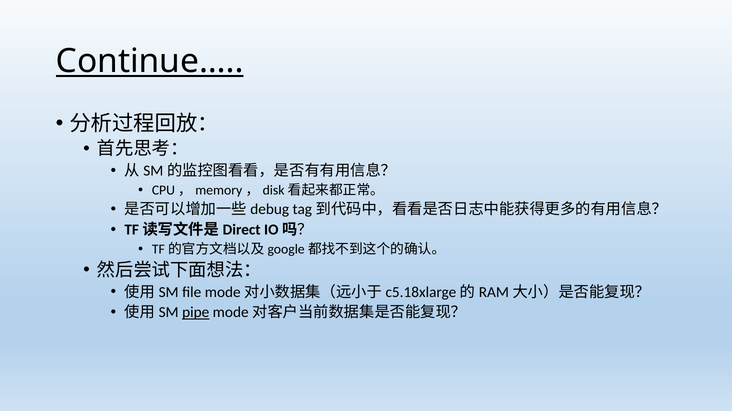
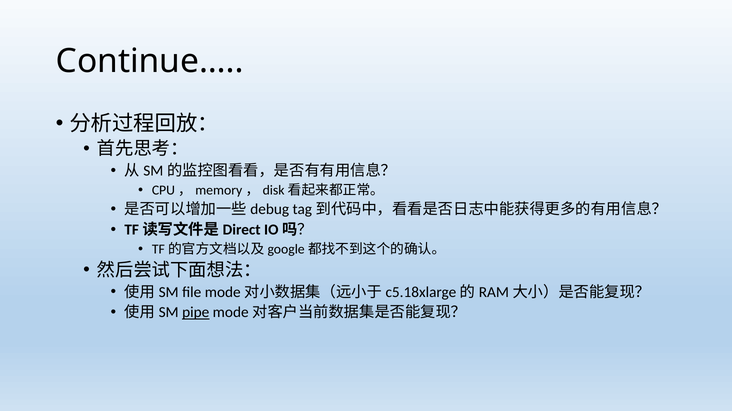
Continue… underline: present -> none (150, 61)
